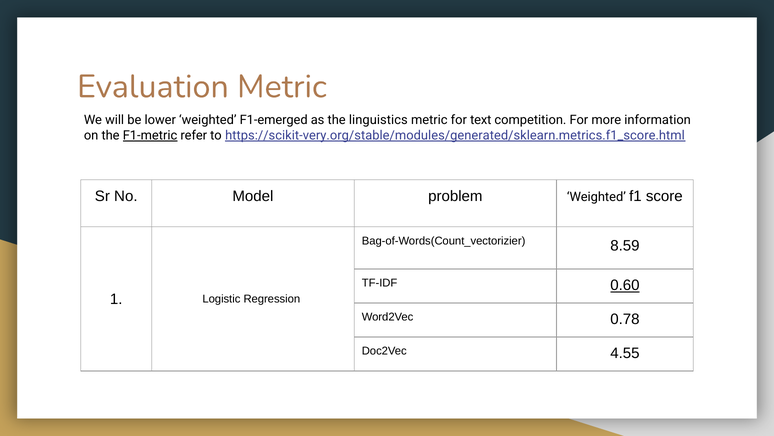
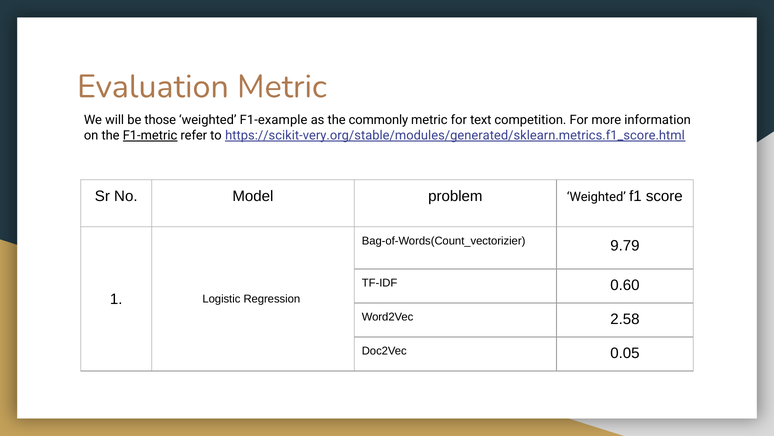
lower: lower -> those (160, 120)
F1-emerged: F1-emerged -> F1-example (274, 120)
linguistics: linguistics -> commonly (378, 120)
8.59: 8.59 -> 9.79 (625, 245)
0.60 underline: present -> none (625, 285)
0.78: 0.78 -> 2.58 (625, 319)
4.55: 4.55 -> 0.05 (625, 353)
